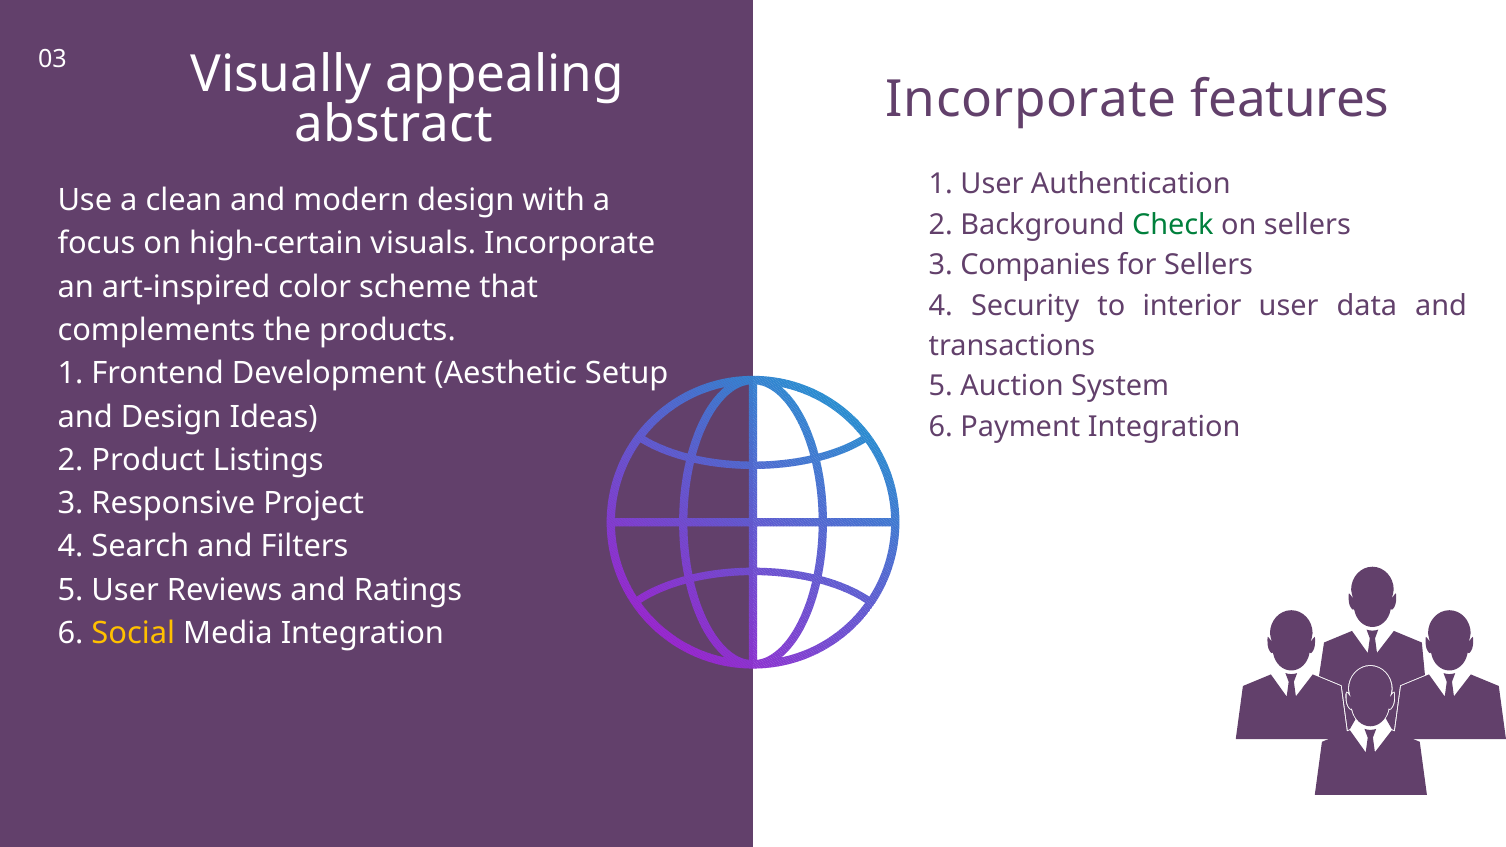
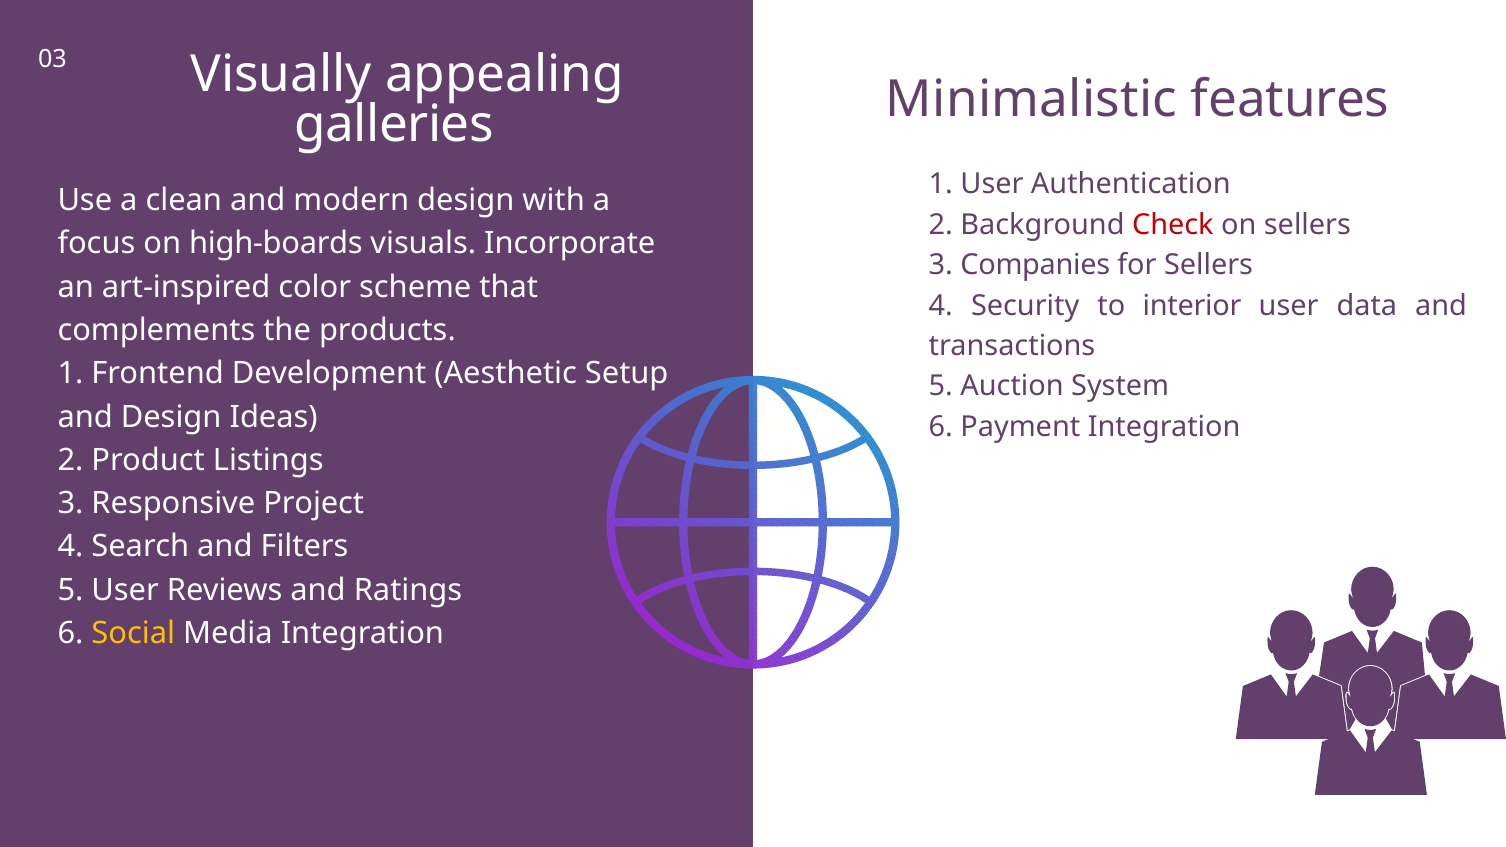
Incorporate: Incorporate -> Minimalistic (1032, 99)
abstract: abstract -> galleries (394, 125)
Check colour: green -> red (1173, 225)
high-certain: high-certain -> high-boards (276, 244)
